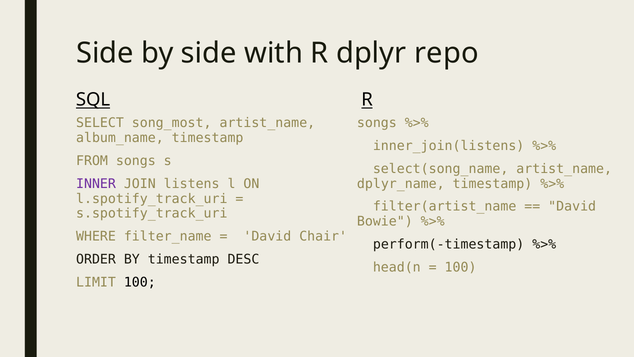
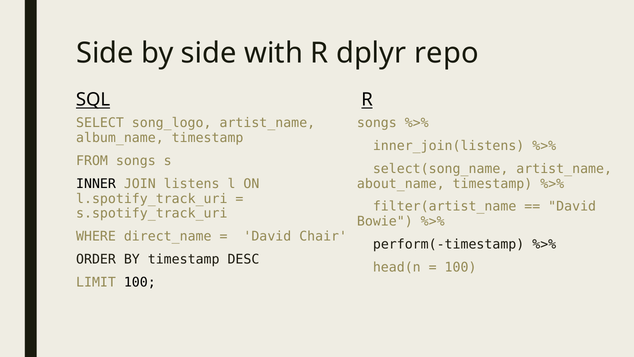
song_most: song_most -> song_logo (172, 123)
INNER colour: purple -> black (96, 184)
dplyr_name: dplyr_name -> about_name (401, 184)
filter_name: filter_name -> direct_name (168, 236)
